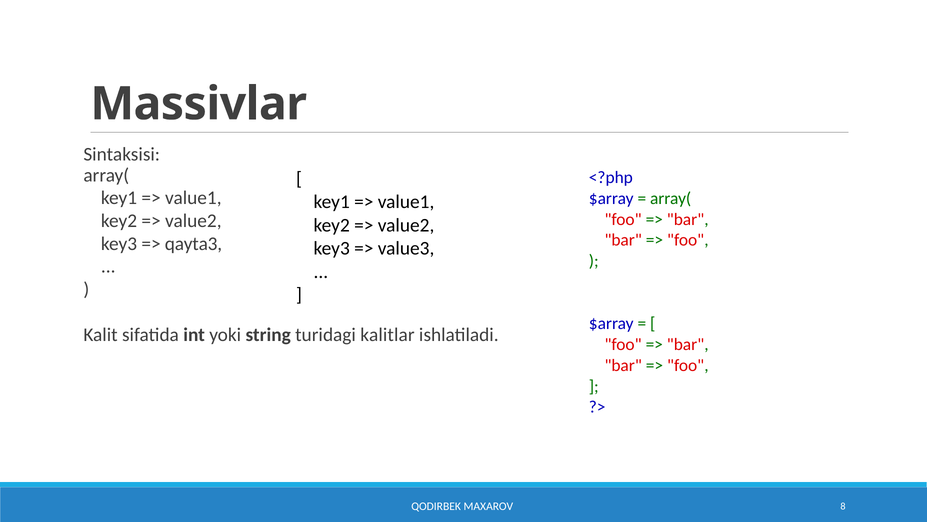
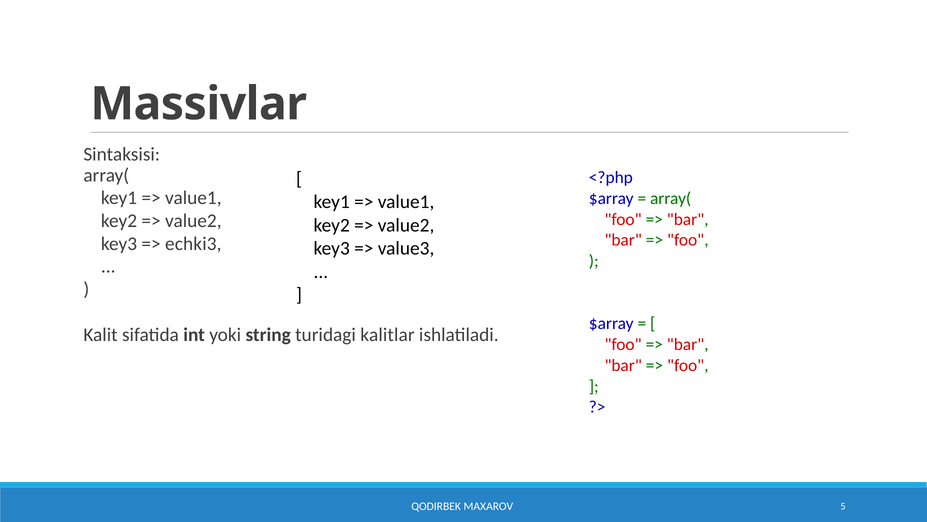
qayta3: qayta3 -> echki3 (193, 243)
8: 8 -> 5 (843, 506)
